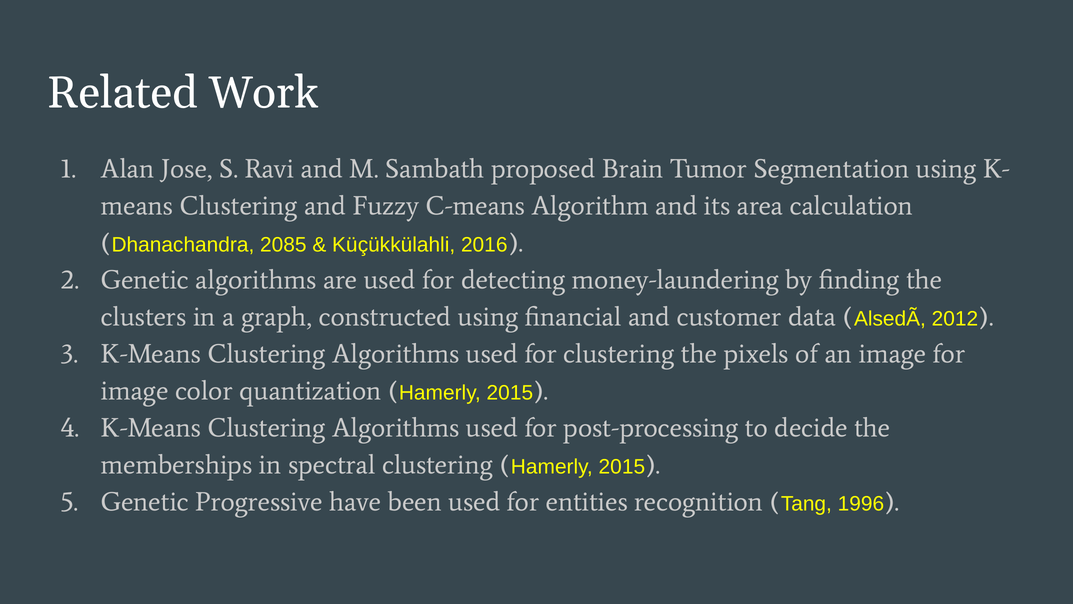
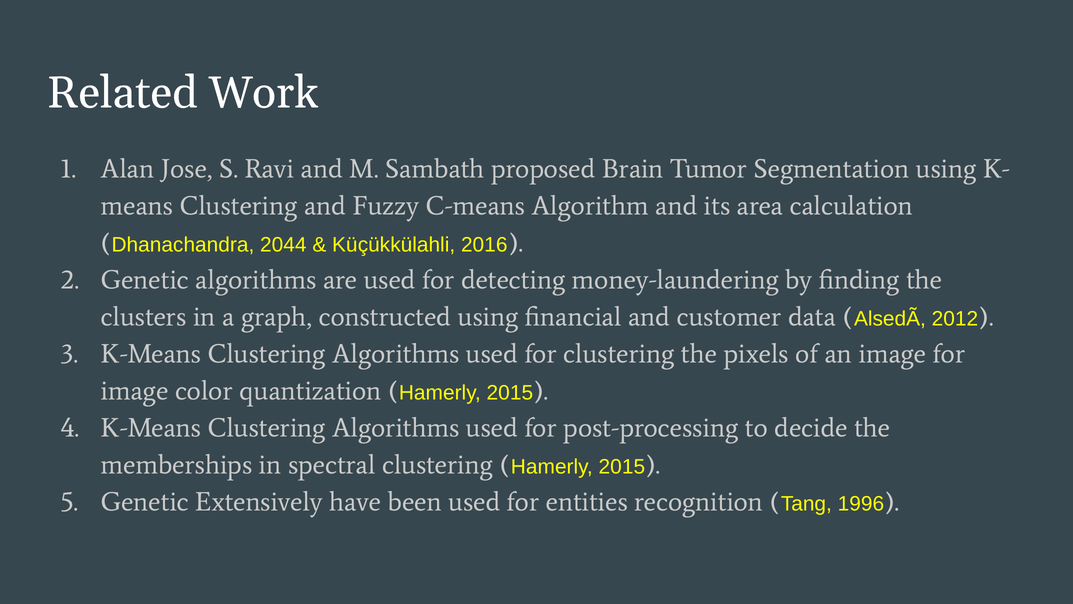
2085: 2085 -> 2044 (283, 245)
Progressive: Progressive -> Extensively (259, 502)
